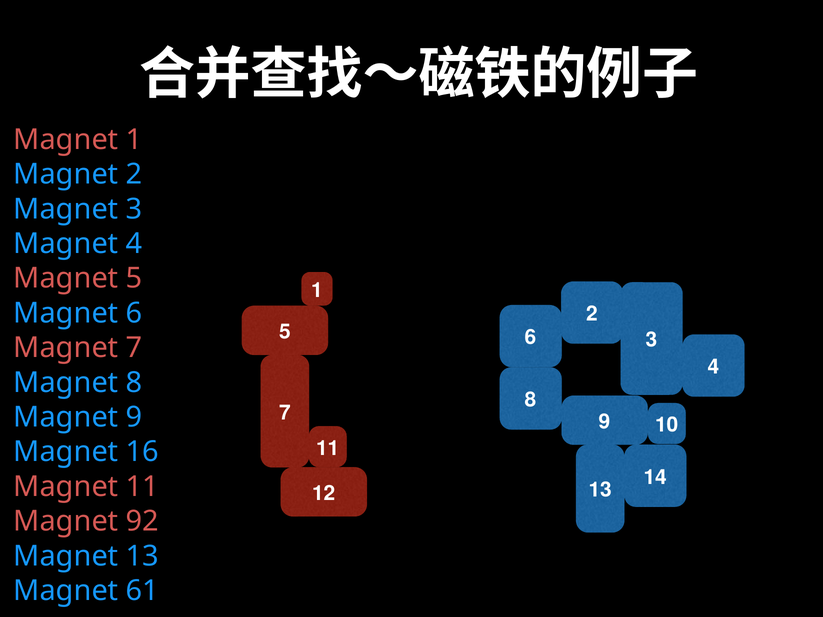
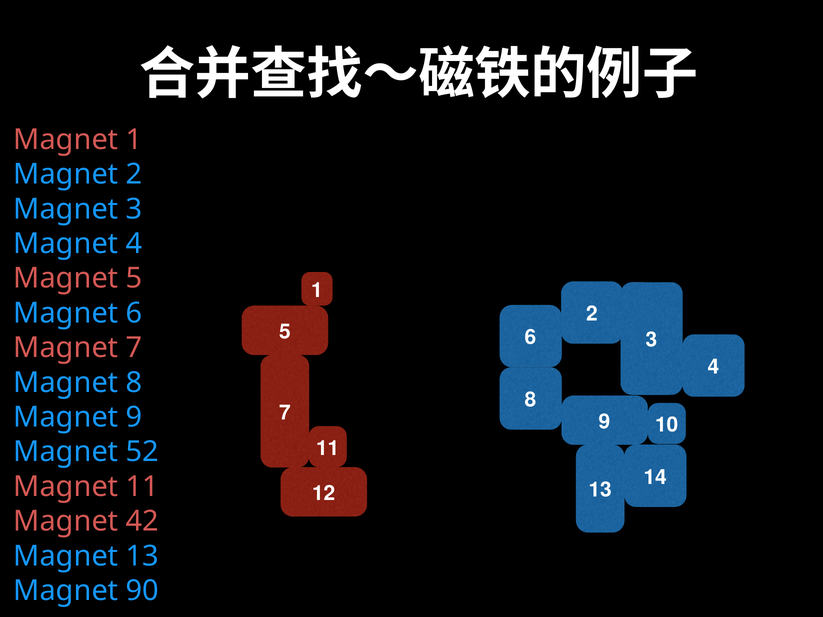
16: 16 -> 52 (142, 452)
92: 92 -> 42 (142, 522)
61: 61 -> 90 (142, 591)
